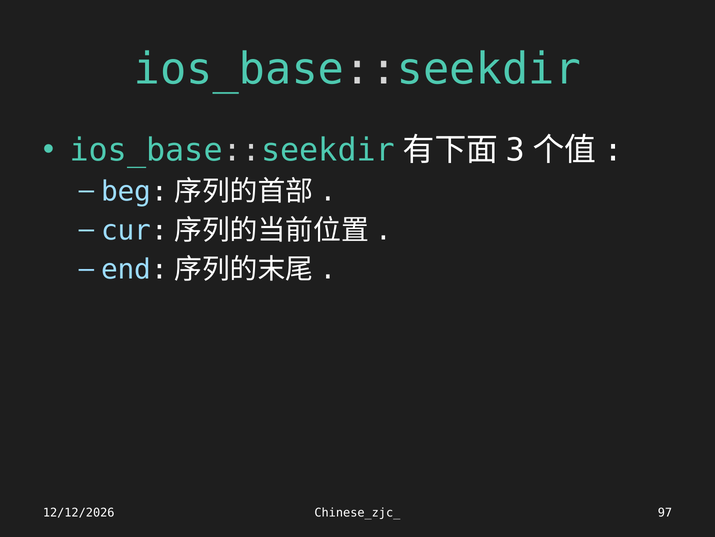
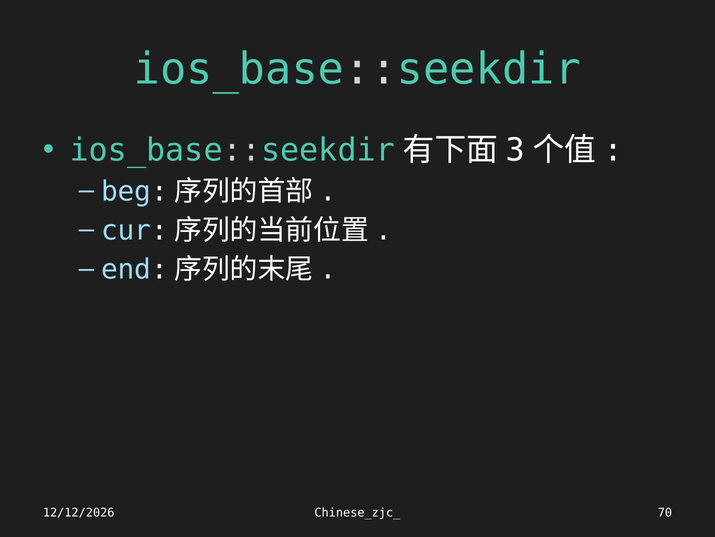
97: 97 -> 70 (665, 512)
